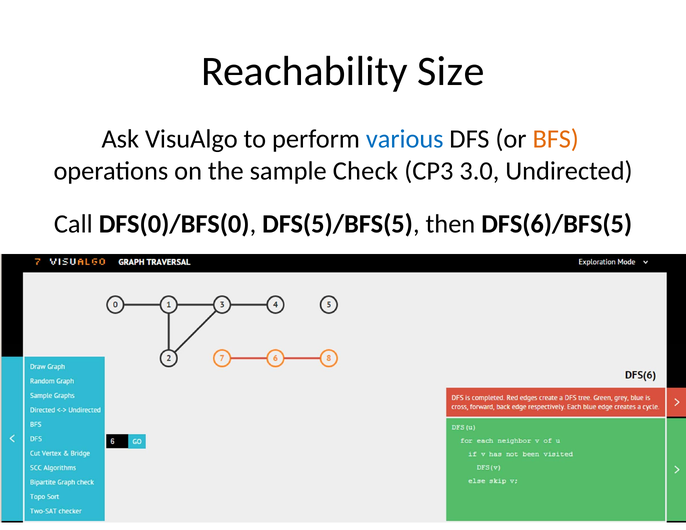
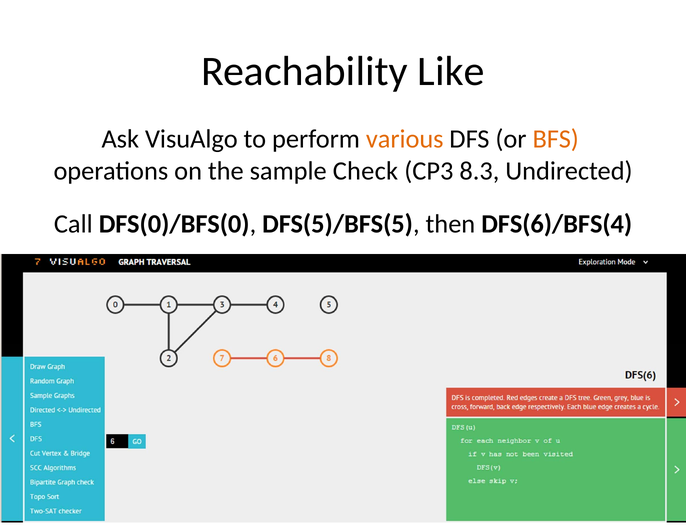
Size: Size -> Like (451, 72)
various colour: blue -> orange (405, 139)
3.0: 3.0 -> 8.3 (479, 171)
DFS(6)/BFS(5: DFS(6)/BFS(5 -> DFS(6)/BFS(4 (557, 224)
